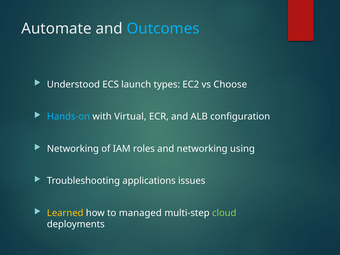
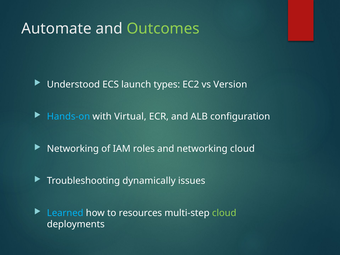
Outcomes colour: light blue -> light green (163, 29)
Choose: Choose -> Version (230, 84)
networking using: using -> cloud (242, 149)
applications: applications -> dynamically (149, 181)
Learned colour: yellow -> light blue (65, 213)
managed: managed -> resources (140, 213)
